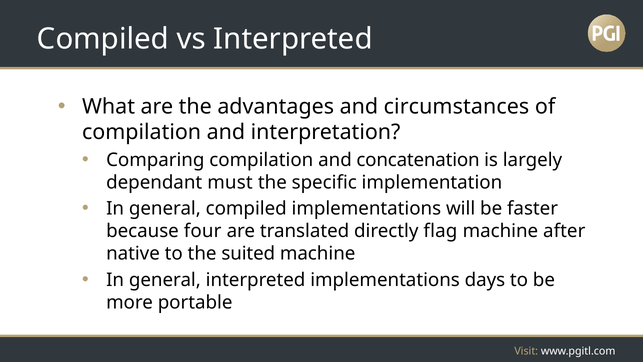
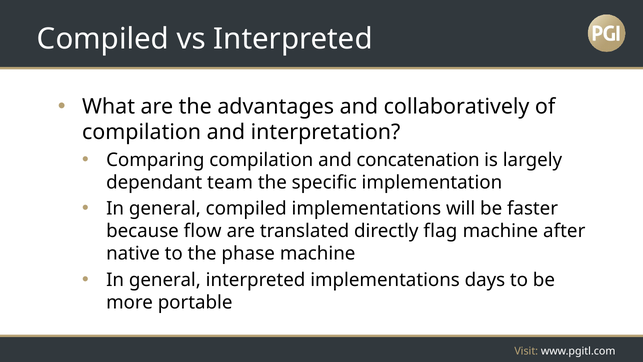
circumstances: circumstances -> collaboratively (457, 106)
must: must -> team (230, 182)
four: four -> flow (203, 231)
suited: suited -> phase (248, 253)
